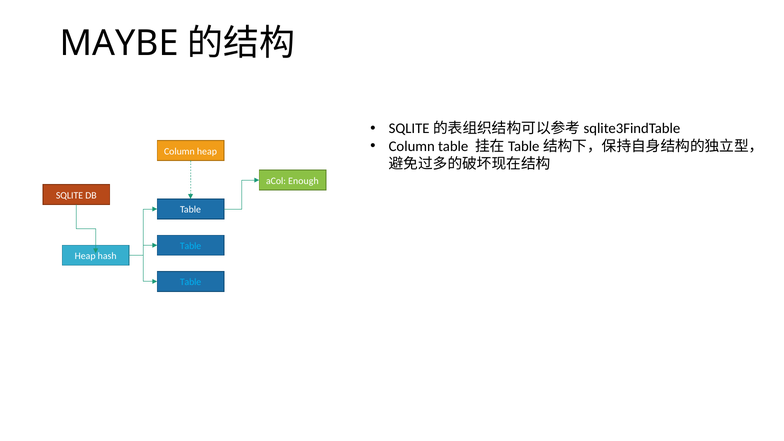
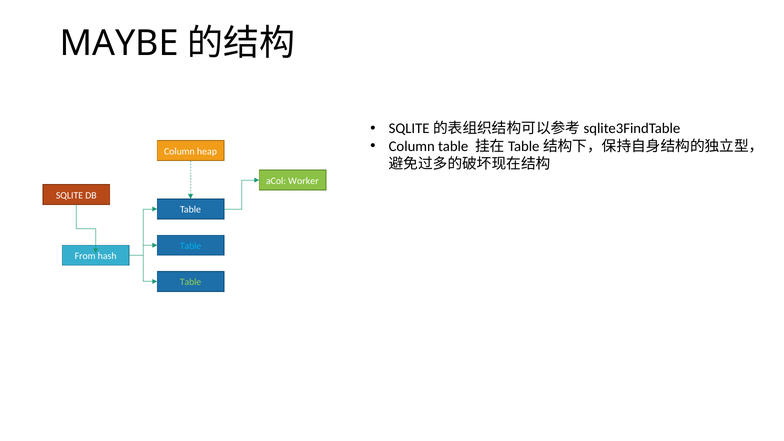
Enough: Enough -> Worker (303, 181)
Heap: Heap -> From (85, 256)
Table colour: light blue -> light green (191, 282)
